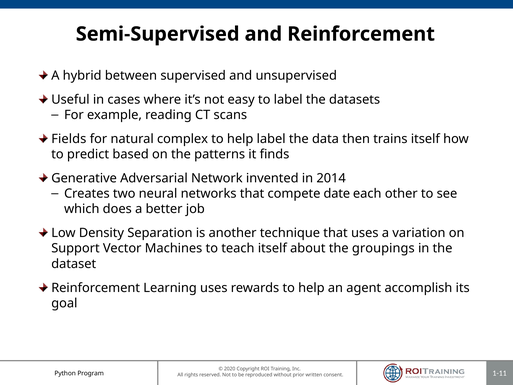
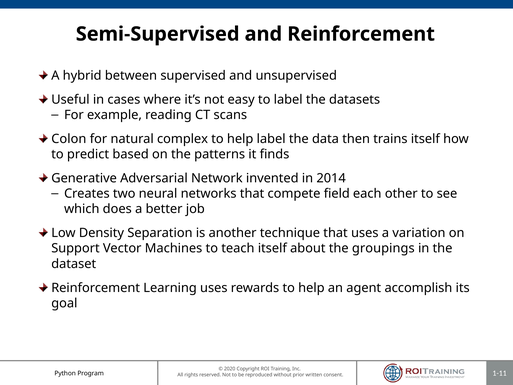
Fields: Fields -> Colon (69, 139)
date: date -> field (337, 194)
